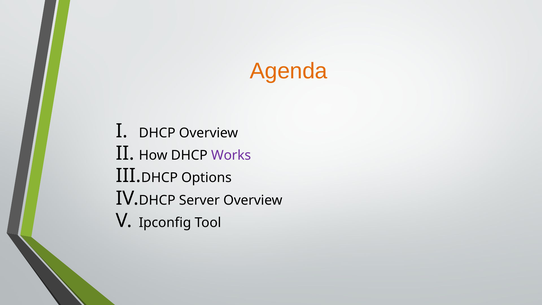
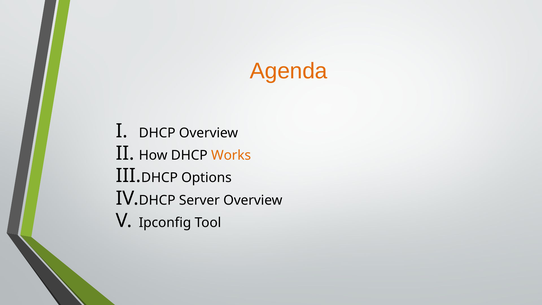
Works colour: purple -> orange (231, 155)
